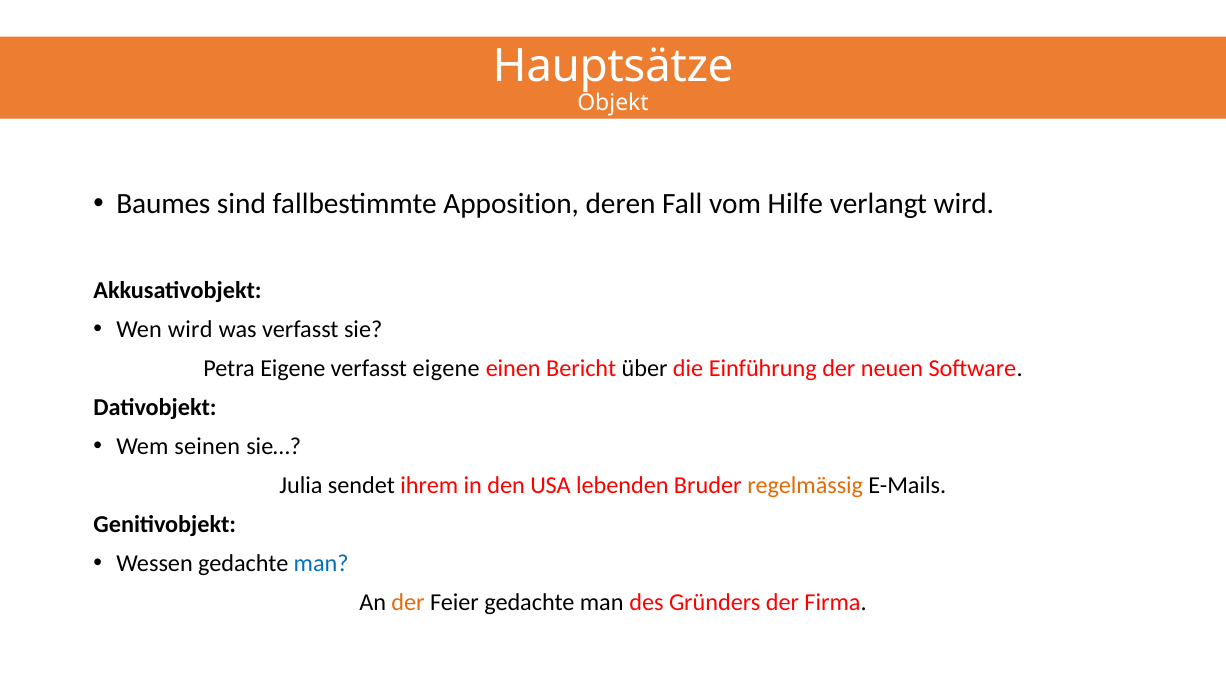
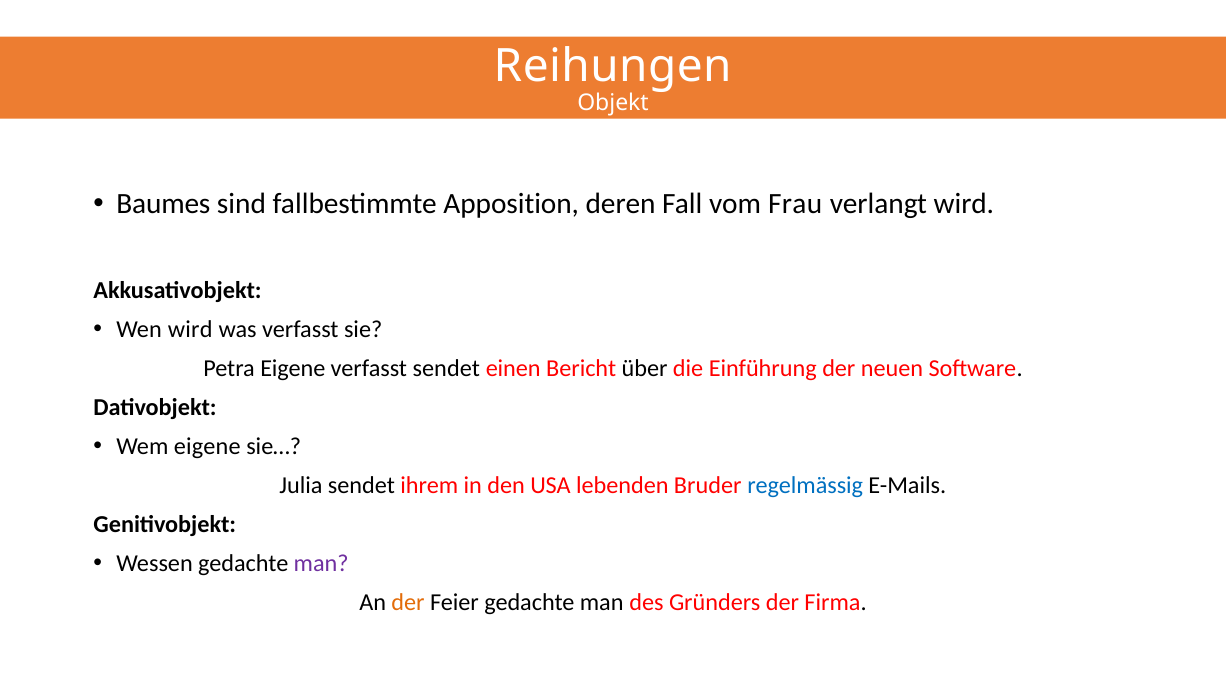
Hauptsätze: Hauptsätze -> Reihungen (613, 66)
Hilfe: Hilfe -> Frau (795, 204)
verfasst eigene: eigene -> sendet (446, 368)
Wem seinen: seinen -> eigene (207, 446)
regelmässig colour: orange -> blue (805, 485)
man colour: blue -> purple (321, 563)
